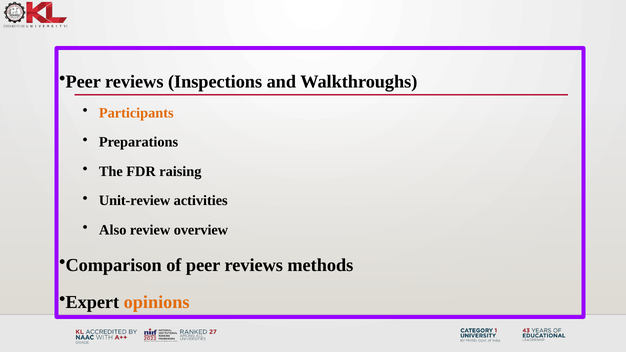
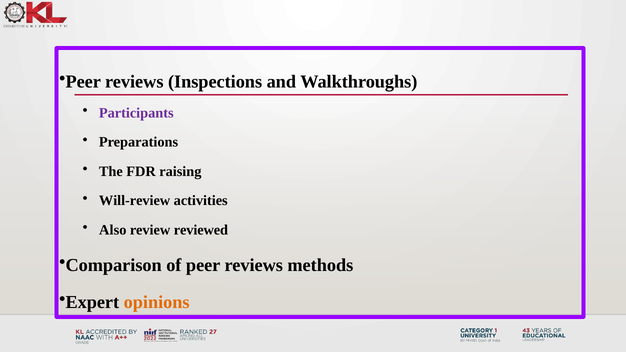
Participants colour: orange -> purple (136, 113)
Unit-review: Unit-review -> Will-review (135, 201)
overview: overview -> reviewed (201, 230)
